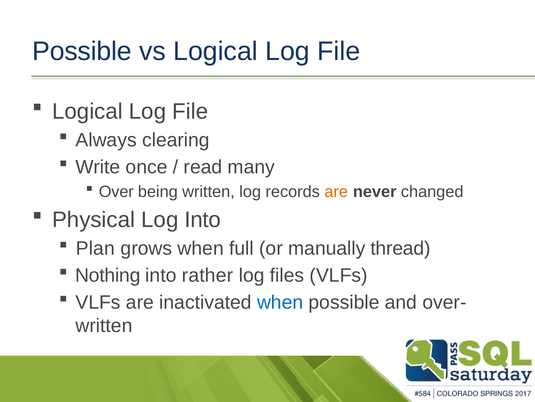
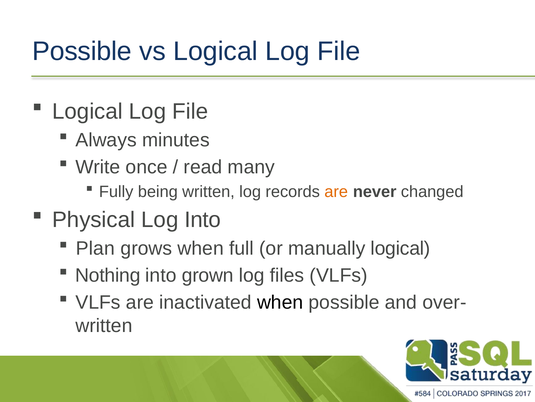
clearing: clearing -> minutes (176, 140)
Over: Over -> Fully (116, 191)
manually thread: thread -> logical (401, 248)
rather: rather -> grown (208, 275)
when colour: blue -> black (280, 302)
